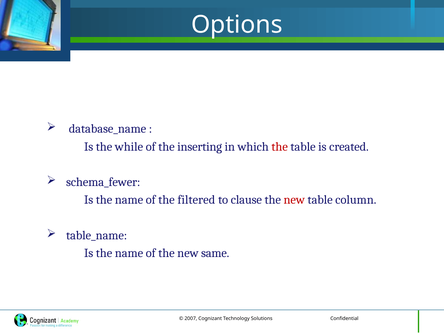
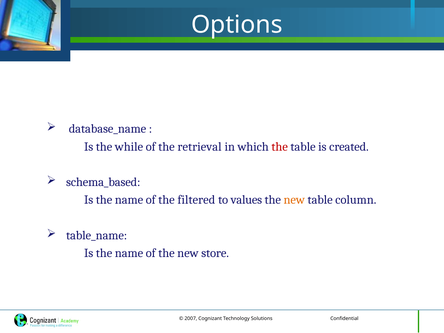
inserting: inserting -> retrieval (200, 147)
schema_fewer: schema_fewer -> schema_based (103, 182)
clause: clause -> values (246, 200)
new colour: red -> orange (294, 200)
same: same -> store (215, 253)
